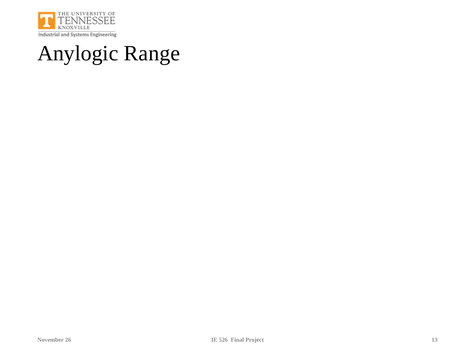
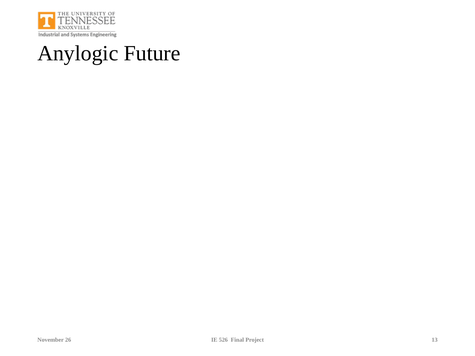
Range: Range -> Future (152, 53)
